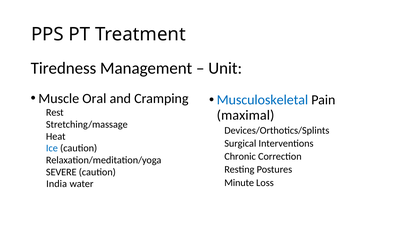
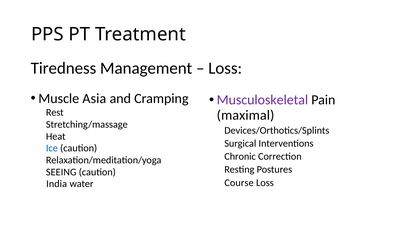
Unit: Unit -> Loss (225, 68)
Oral: Oral -> Asia (94, 99)
Musculoskeletal colour: blue -> purple (262, 100)
SEVERE: SEVERE -> SEEING (61, 172)
Minute: Minute -> Course (239, 183)
